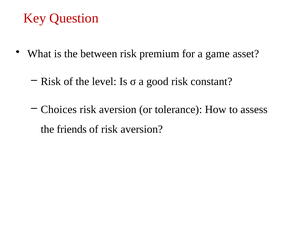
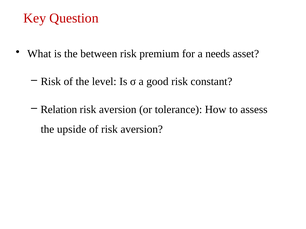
game: game -> needs (218, 54)
Choices: Choices -> Relation (59, 110)
friends: friends -> upside (72, 130)
